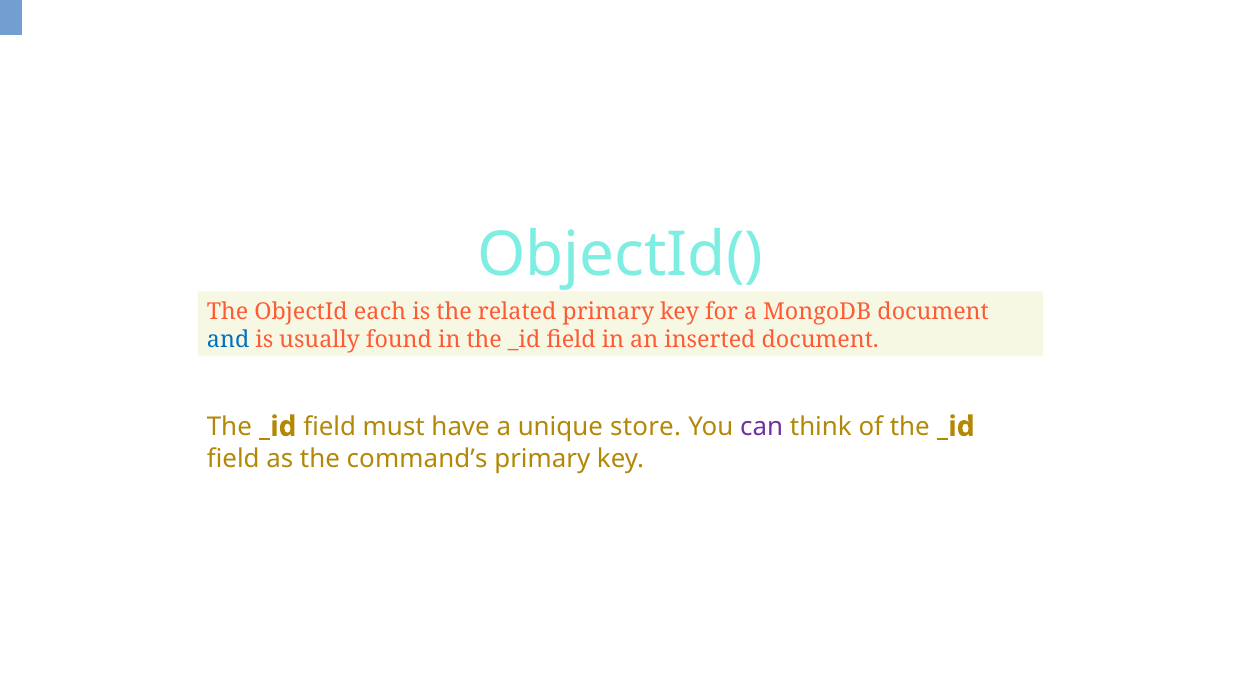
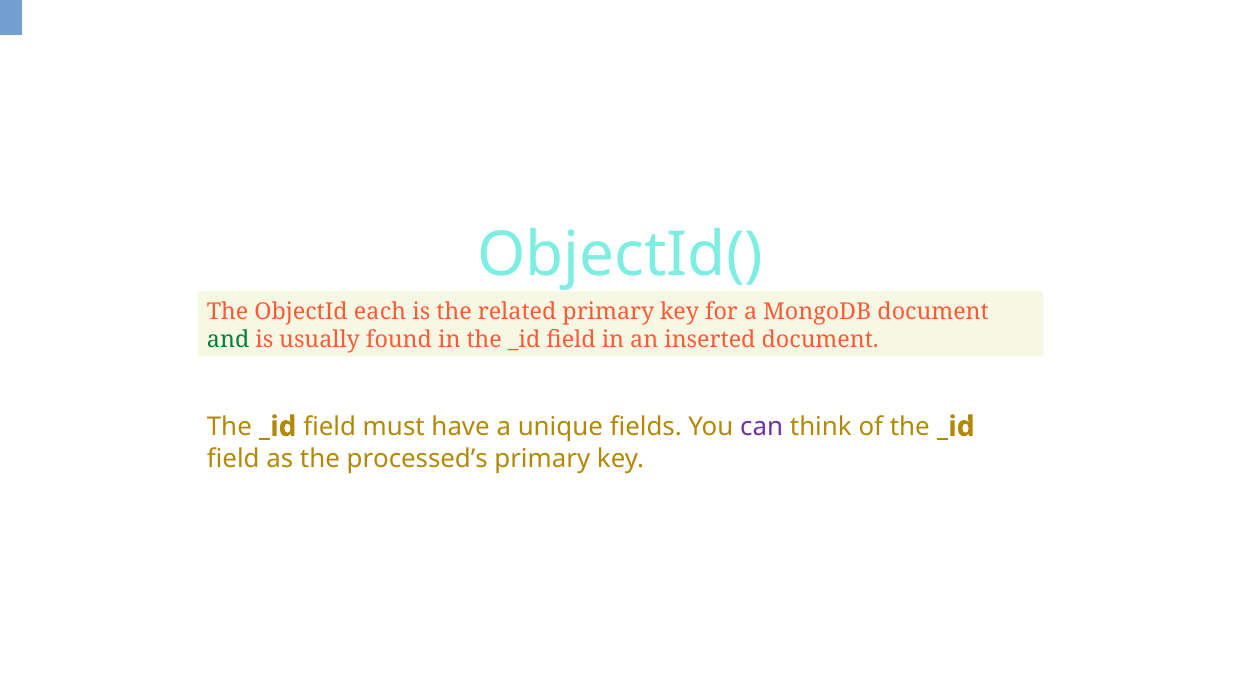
and colour: blue -> green (228, 339)
store: store -> fields (646, 427)
command’s: command’s -> processed’s (417, 459)
